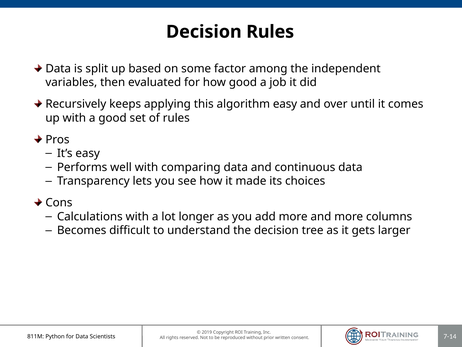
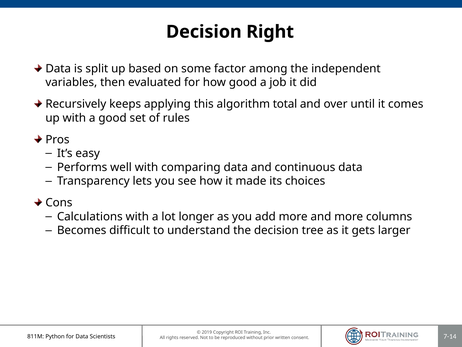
Decision Rules: Rules -> Right (270, 32)
algorithm easy: easy -> total (285, 104)
